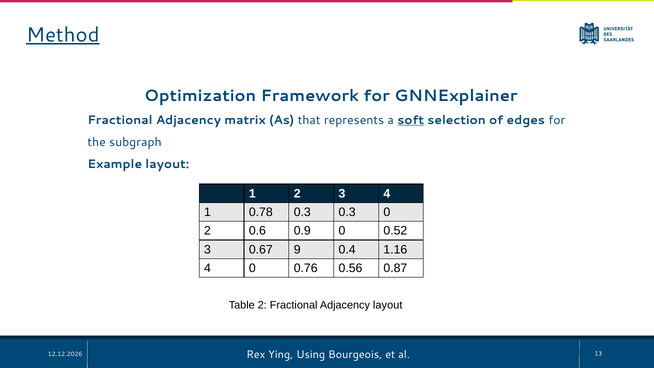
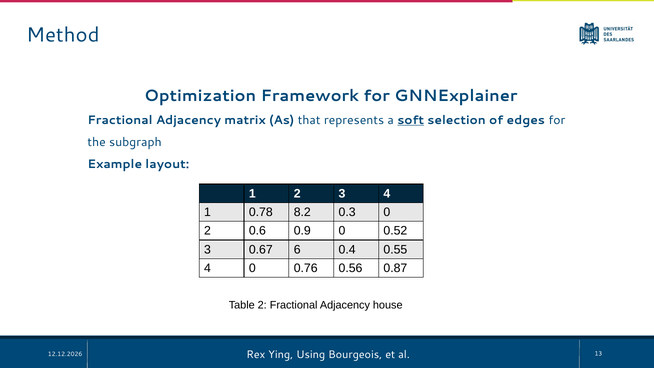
Method underline: present -> none (63, 35)
0.78 0.3: 0.3 -> 8.2 (302, 212)
9: 9 -> 6 (297, 249)
1.16: 1.16 -> 0.55 (395, 249)
Adjacency layout: layout -> house (388, 305)
